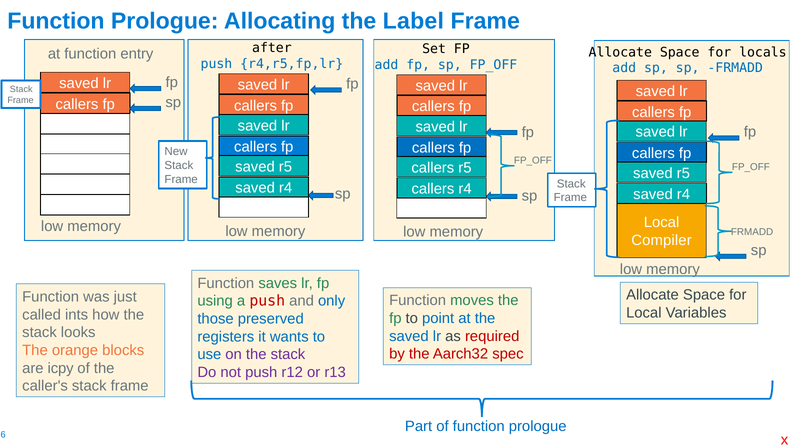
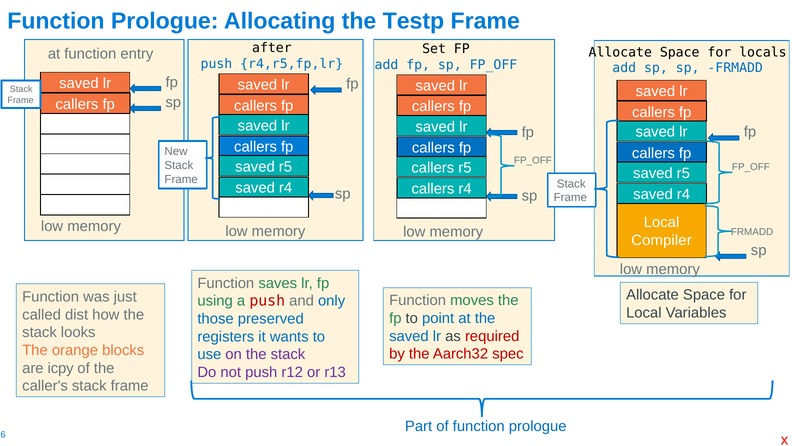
Label: Label -> Testp (413, 21)
ints: ints -> dist (77, 314)
